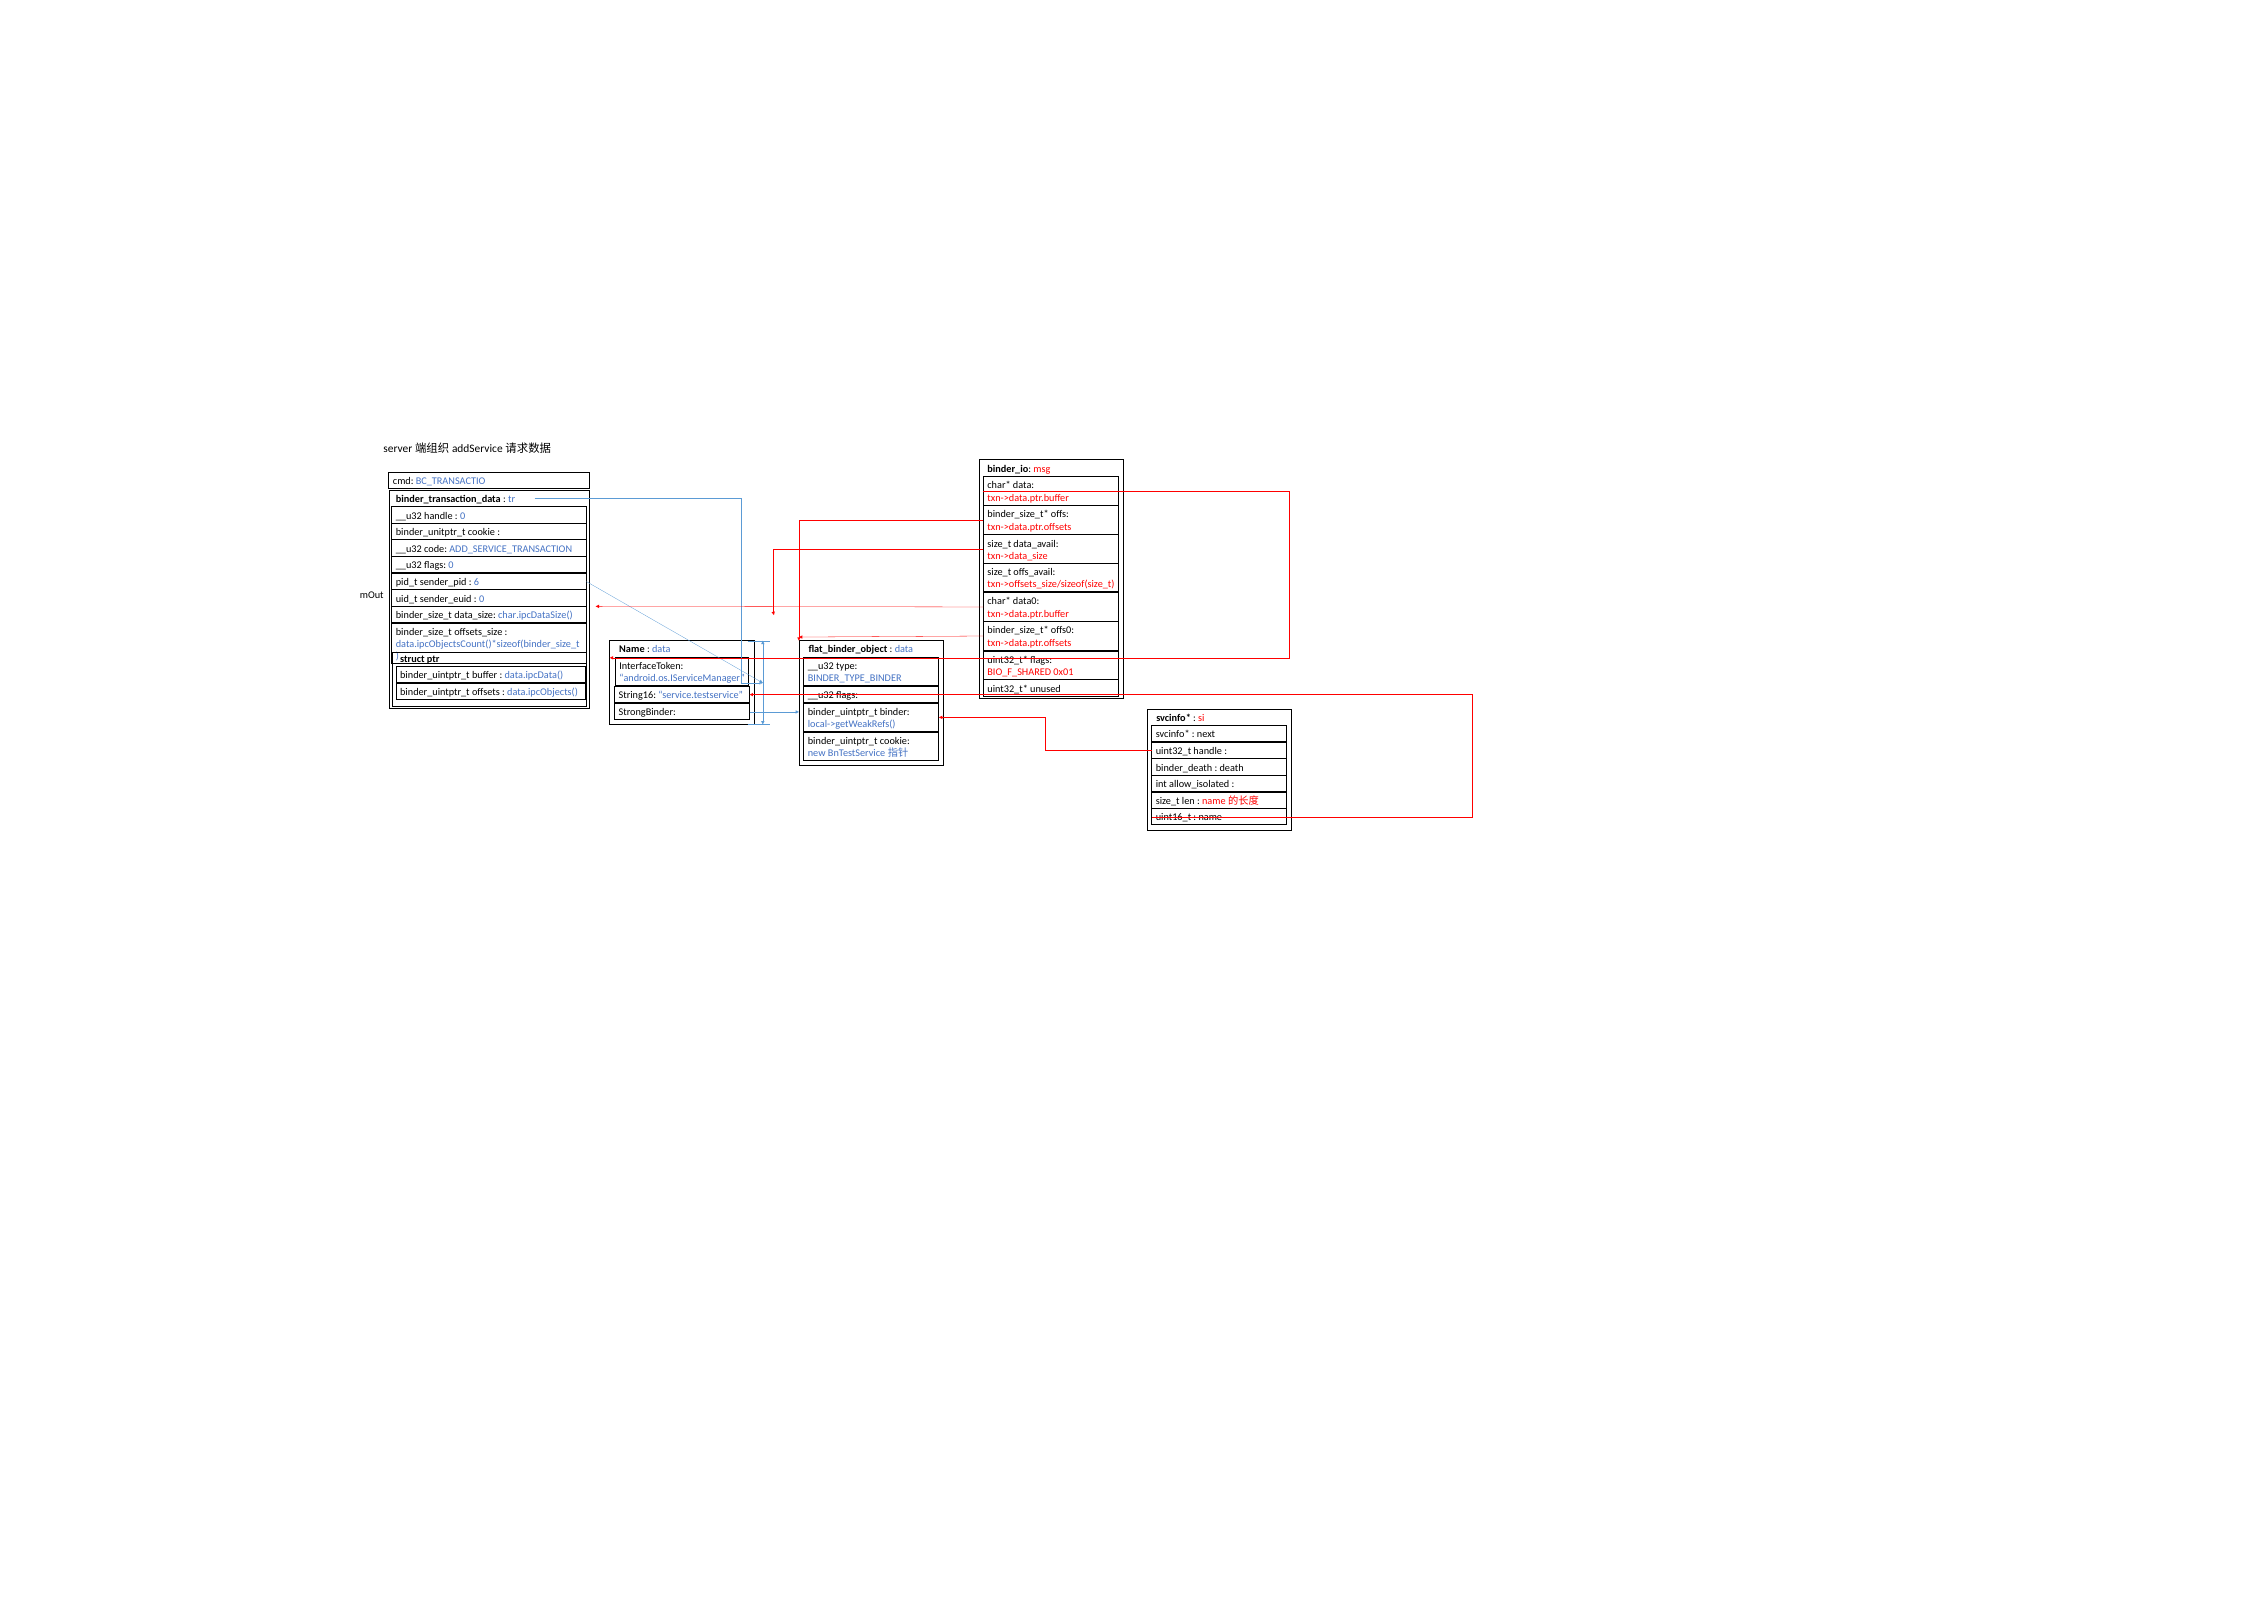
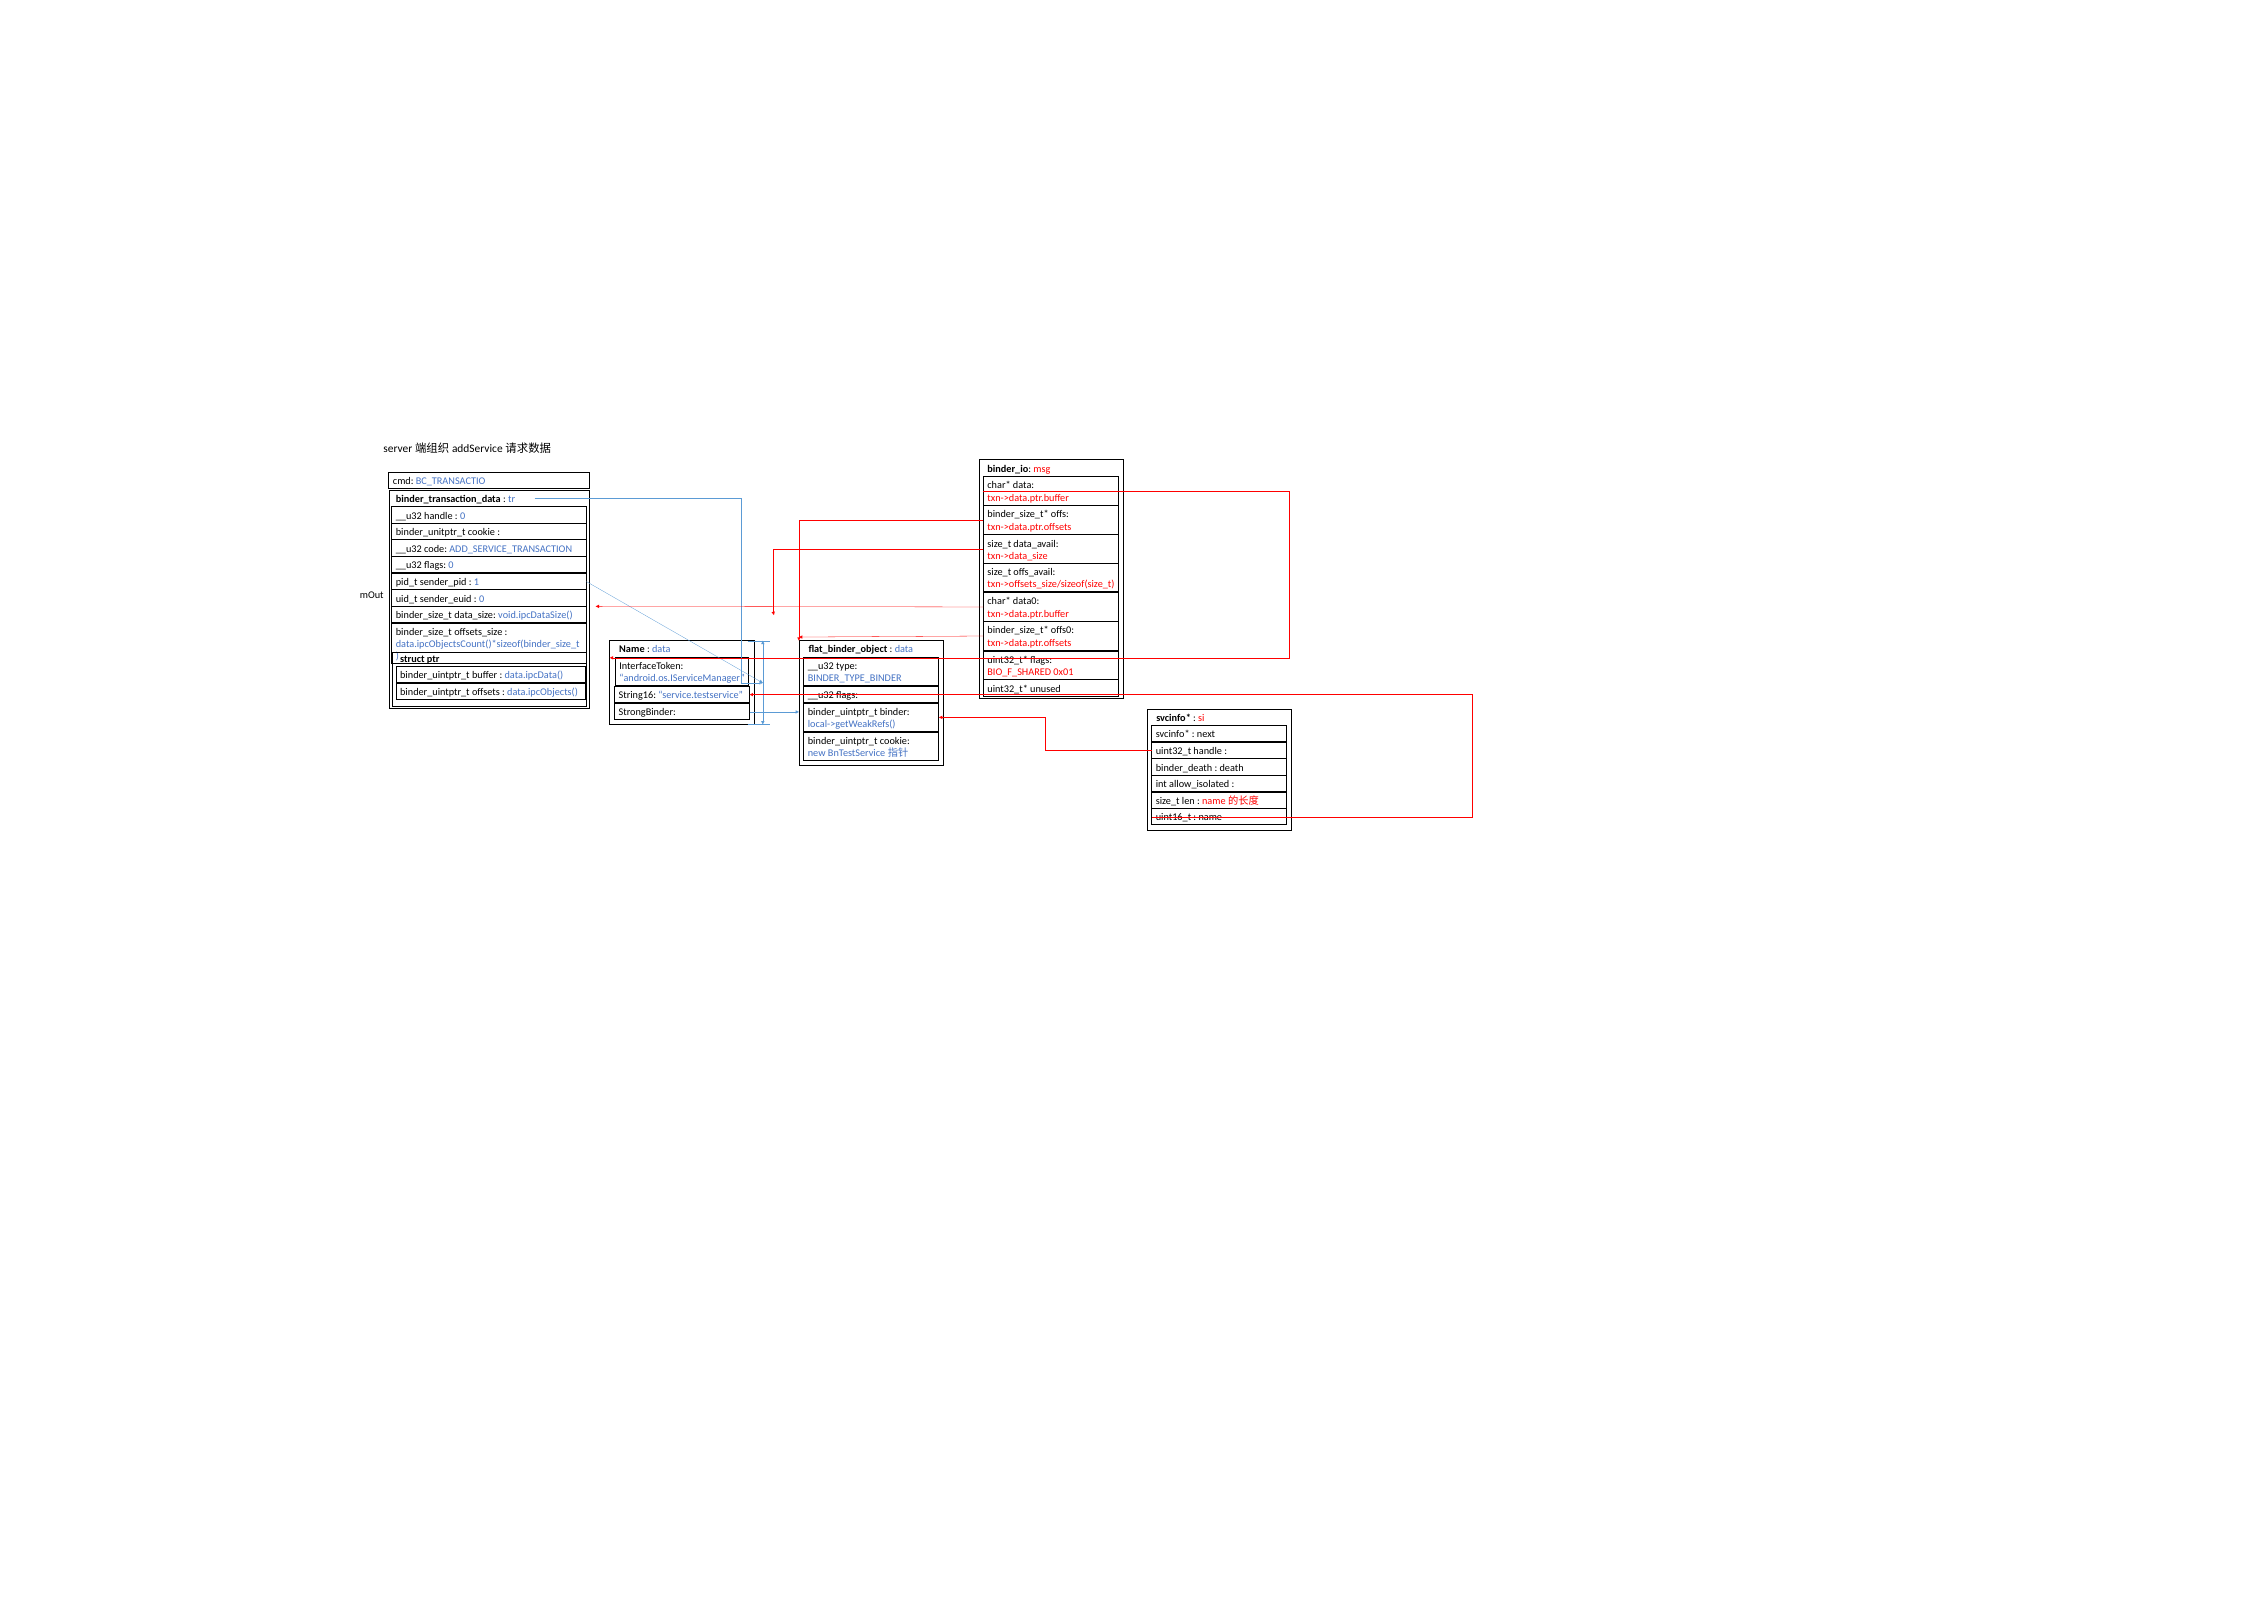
6: 6 -> 1 (477, 582)
char.ipcDataSize(: char.ipcDataSize( -> void.ipcDataSize( (535, 615)
